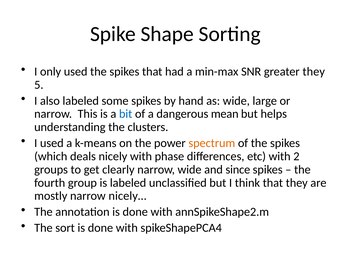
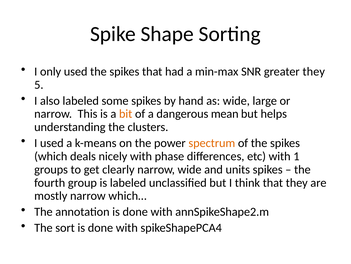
bit colour: blue -> orange (126, 114)
2: 2 -> 1 (296, 156)
since: since -> units (238, 169)
nicely…: nicely… -> which… (127, 195)
